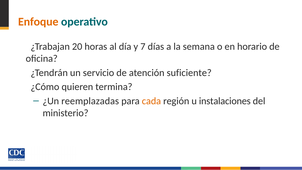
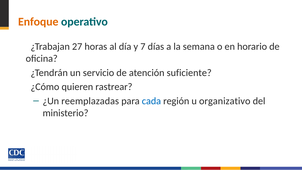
20: 20 -> 27 (77, 47)
termina: termina -> rastrear (114, 87)
cada colour: orange -> blue (151, 101)
instalaciones: instalaciones -> organizativo (225, 101)
